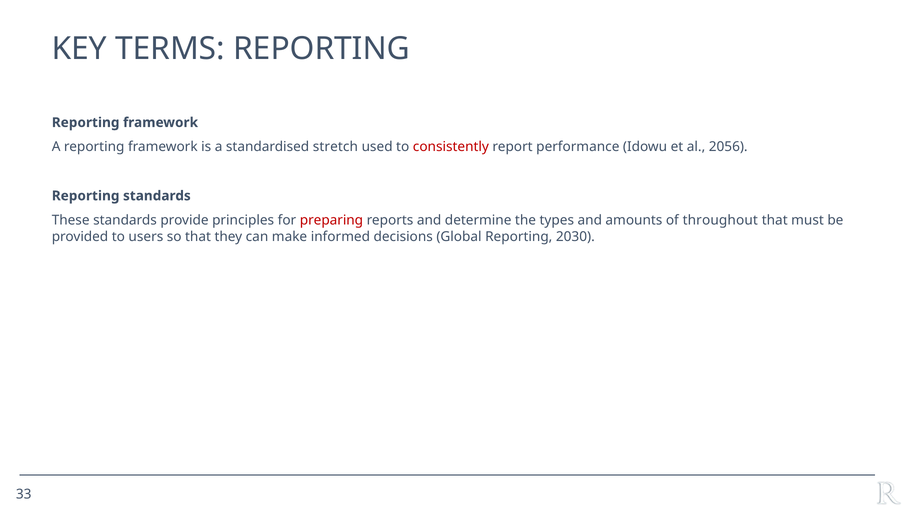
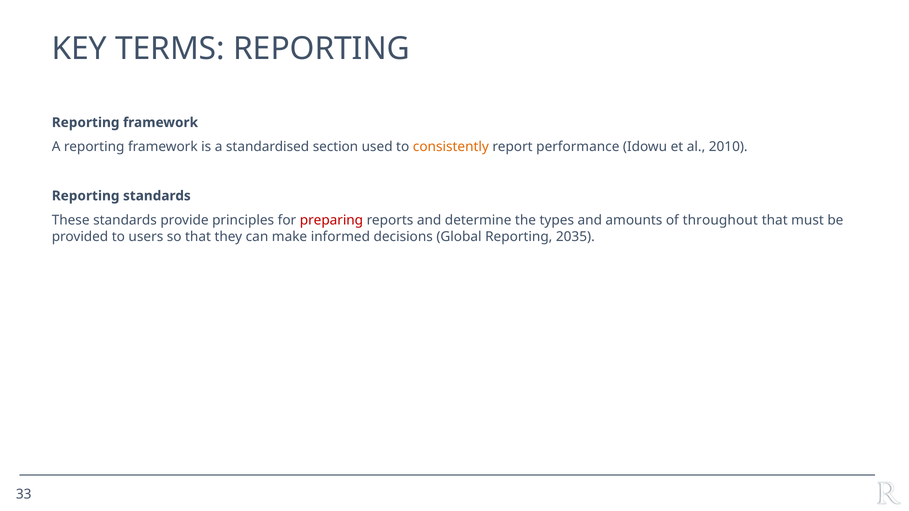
stretch: stretch -> section (335, 147)
consistently colour: red -> orange (451, 147)
2056: 2056 -> 2010 (728, 147)
2030: 2030 -> 2035 (575, 237)
